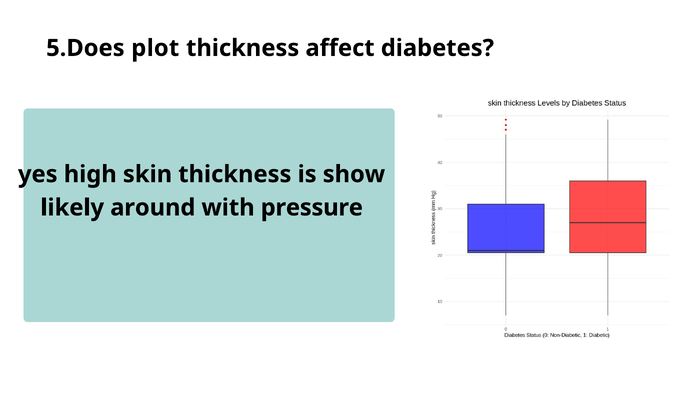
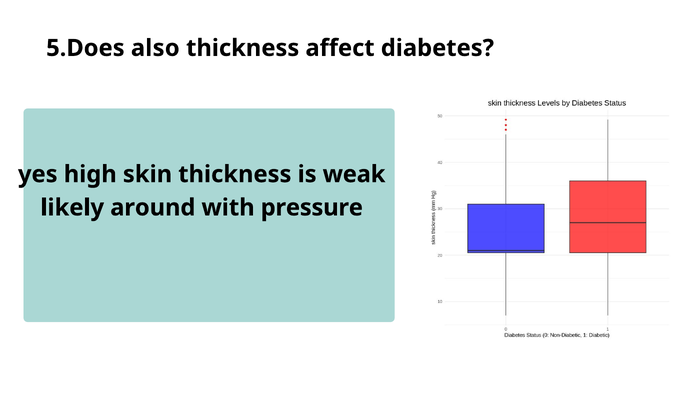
plot: plot -> also (155, 48)
show: show -> weak (354, 174)
